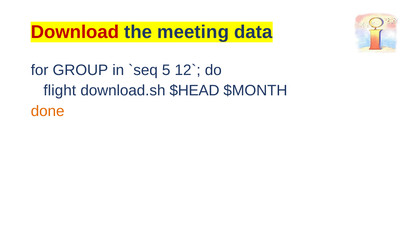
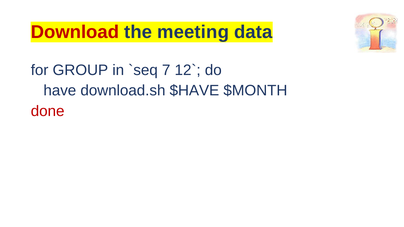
5: 5 -> 7 (166, 70)
flight: flight -> have (60, 91)
$HEAD: $HEAD -> $HAVE (194, 91)
done colour: orange -> red (48, 111)
